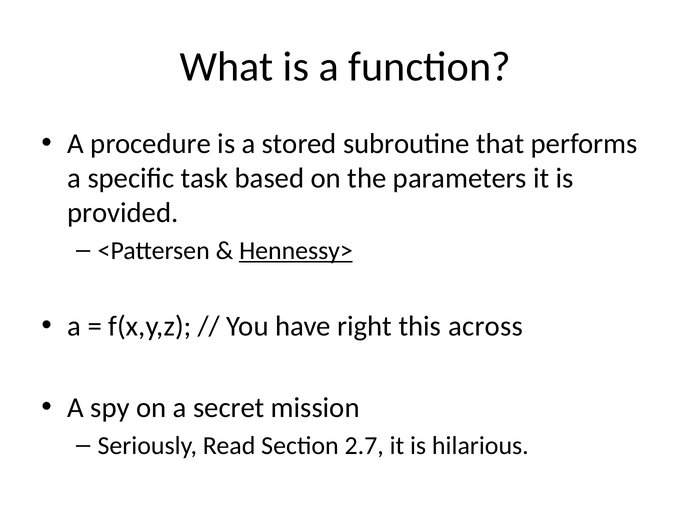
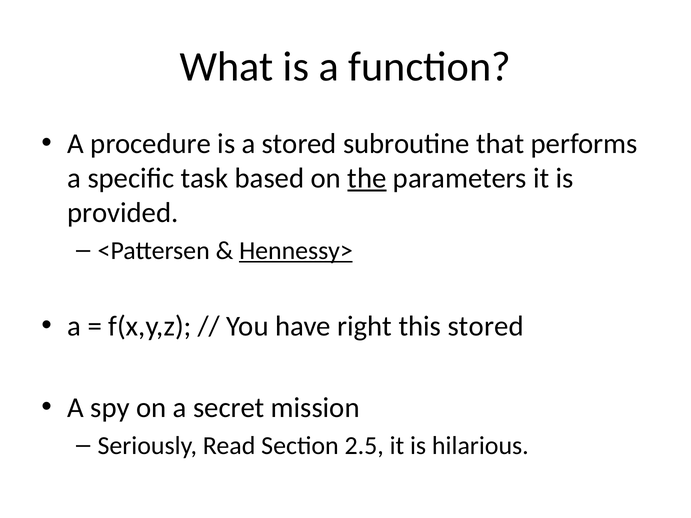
the underline: none -> present (367, 178)
this across: across -> stored (486, 326)
2.7: 2.7 -> 2.5 (364, 446)
